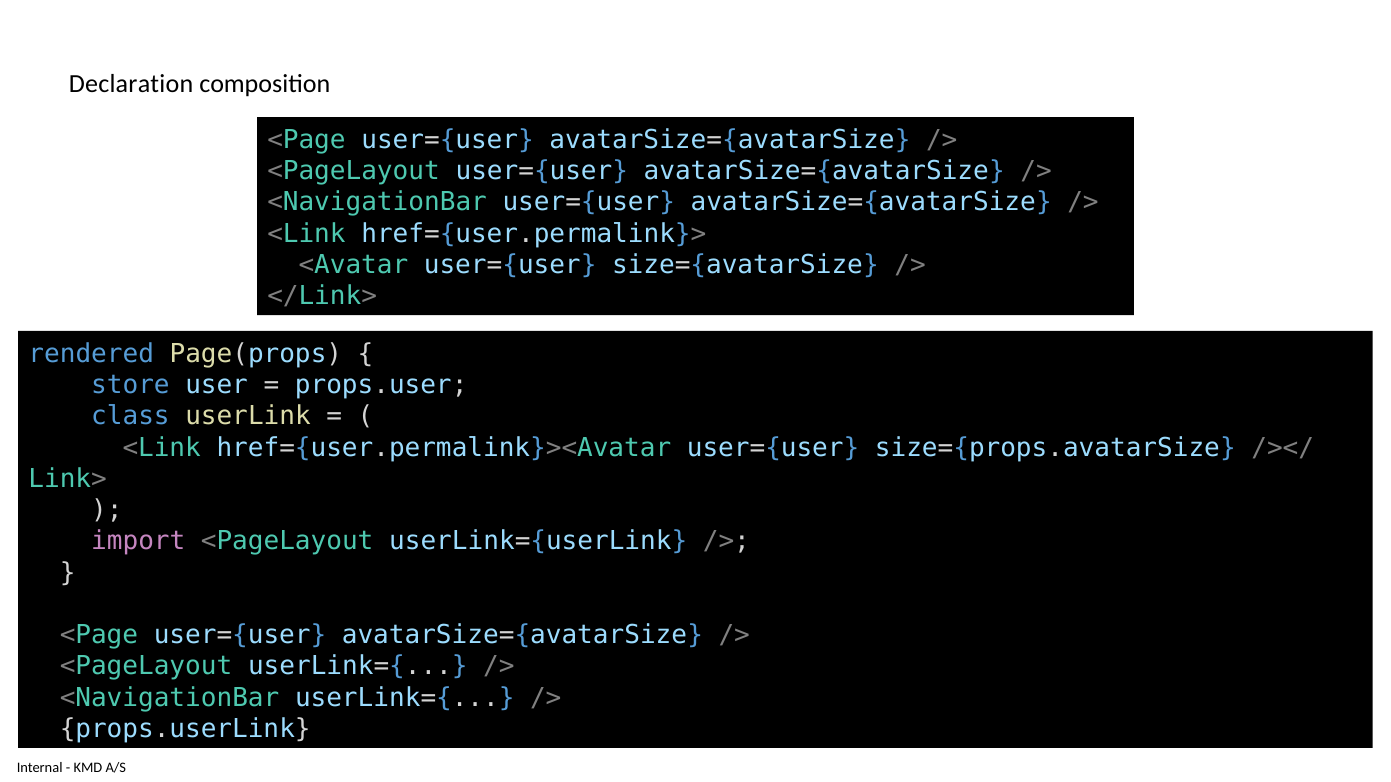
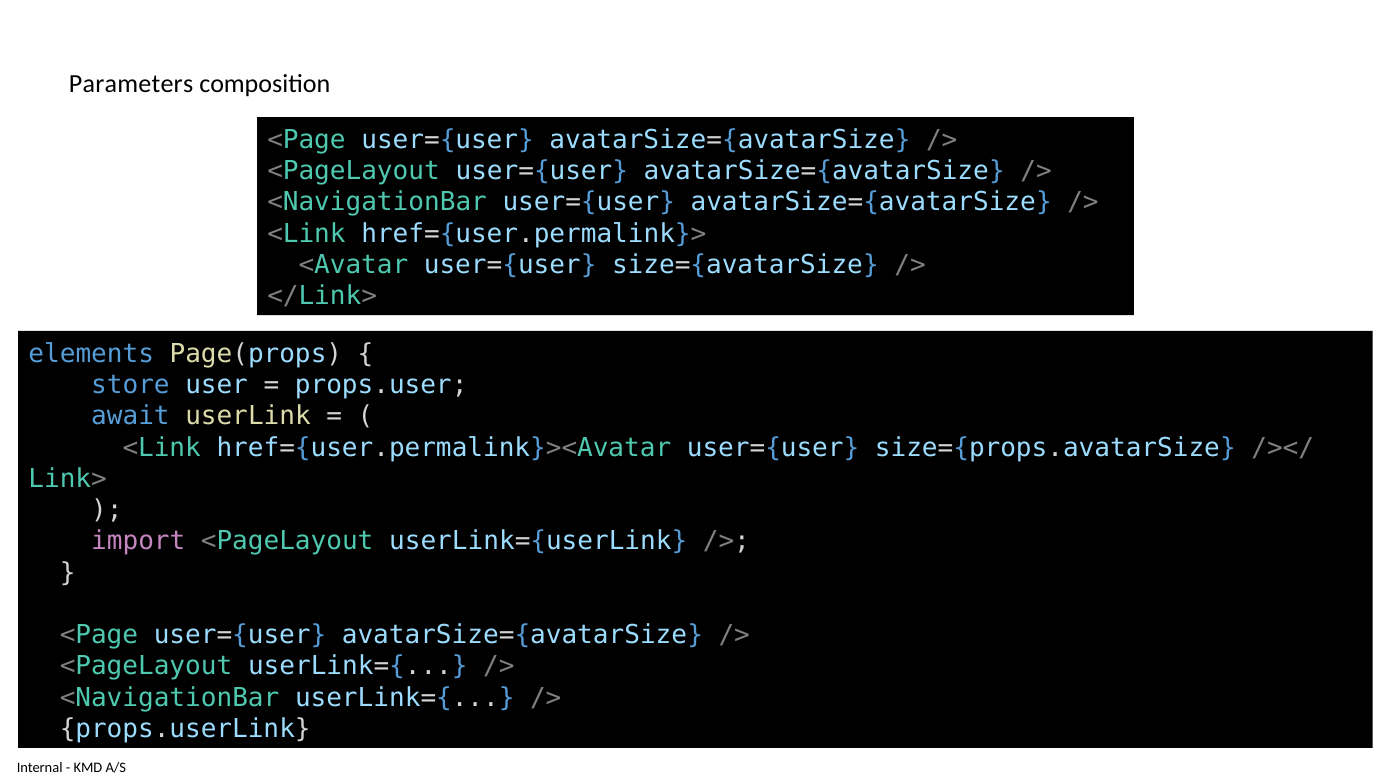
Declaration: Declaration -> Parameters (131, 84)
rendered: rendered -> elements (91, 354)
class: class -> await (130, 416)
